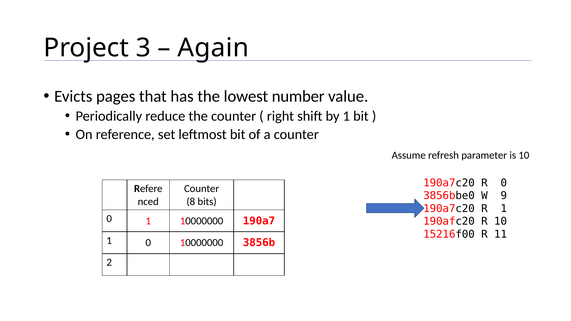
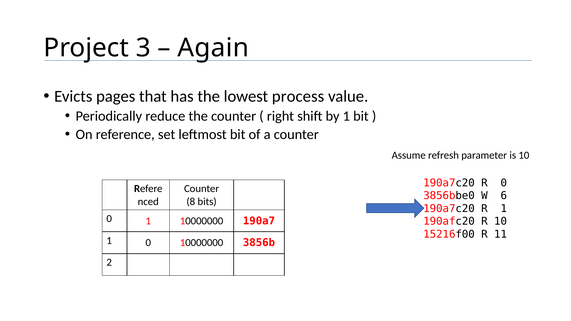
number: number -> process (298, 97)
9: 9 -> 6 (504, 196)
